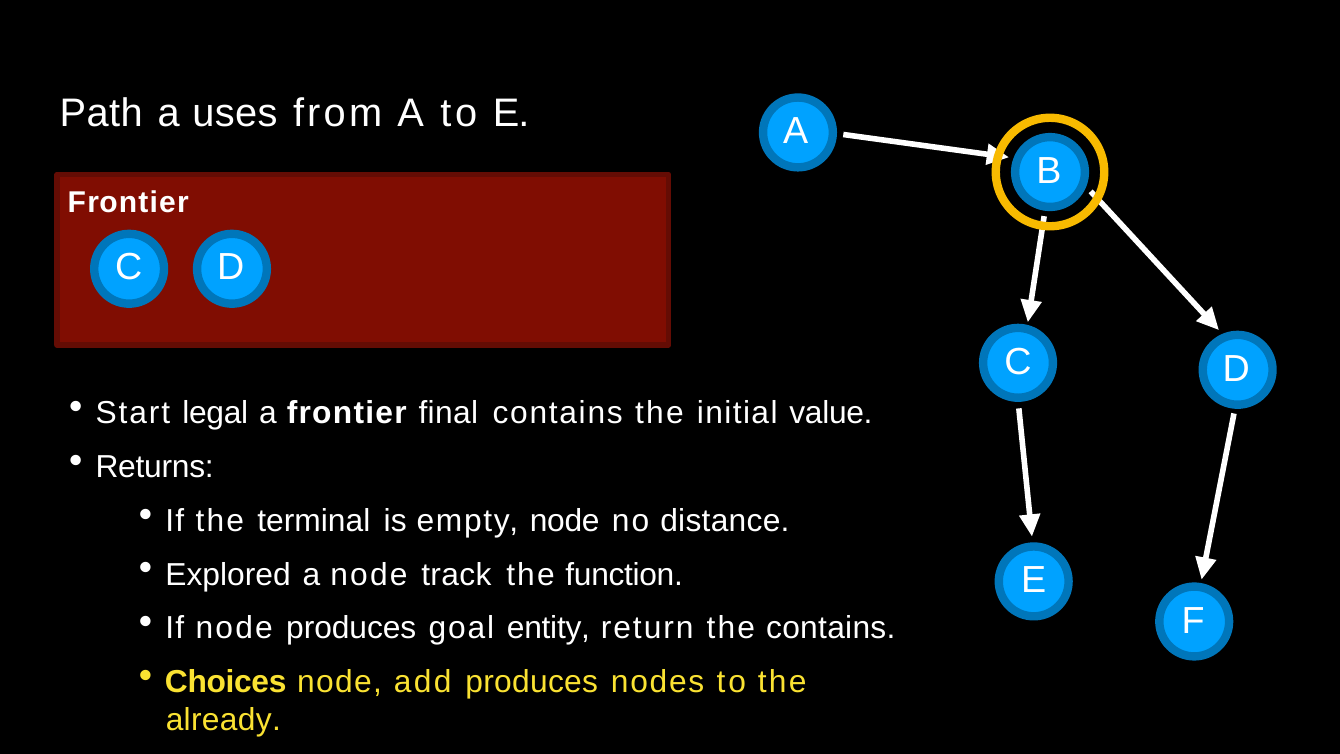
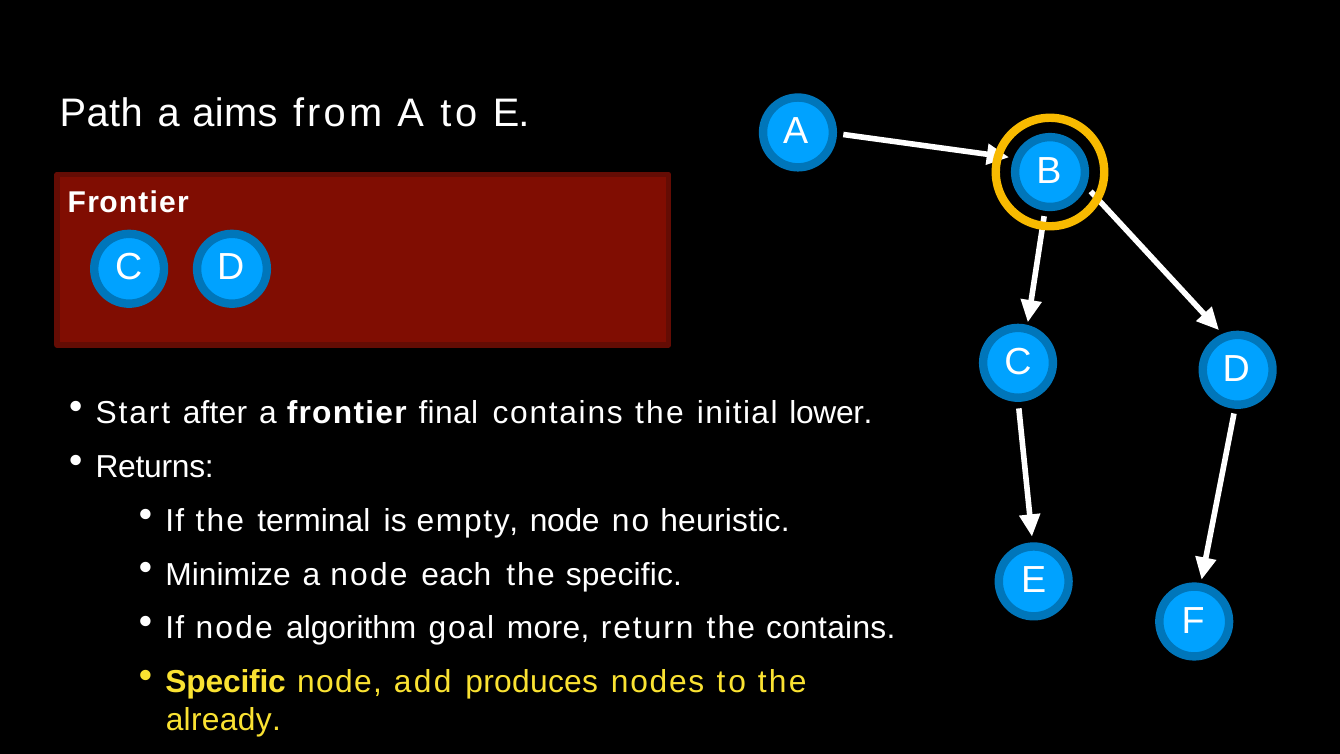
uses: uses -> aims (235, 113)
legal: legal -> after (215, 413)
value: value -> lower (831, 413)
distance: distance -> heuristic (725, 521)
Explored: Explored -> Minimize (228, 574)
track: track -> each (456, 574)
the function: function -> specific (624, 574)
node produces: produces -> algorithm (351, 628)
entity: entity -> more (548, 628)
Choices: Choices -> Specific (226, 682)
